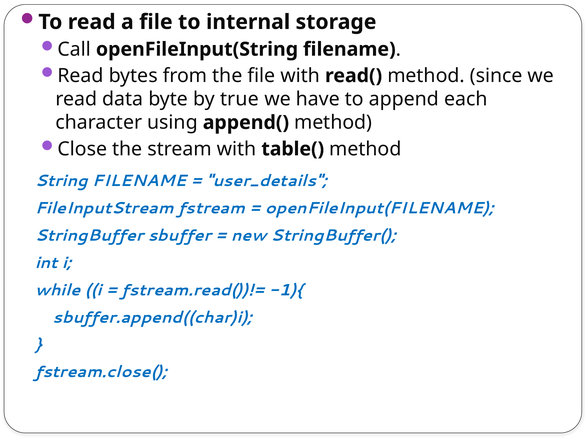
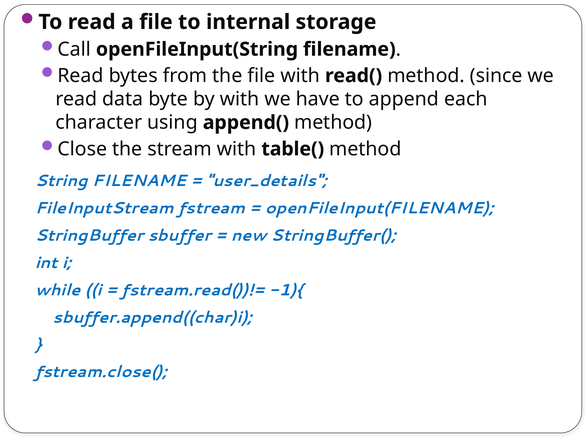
by true: true -> with (240, 99)
